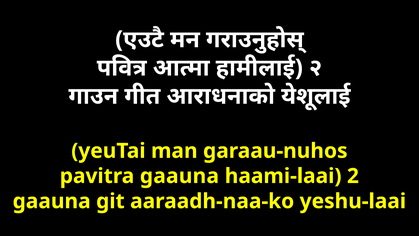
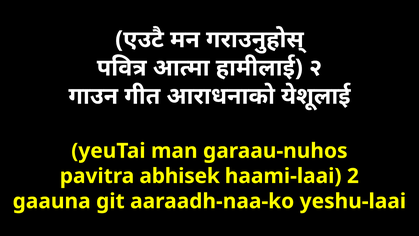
pavitra gaauna: gaauna -> abhisek (180, 176)
